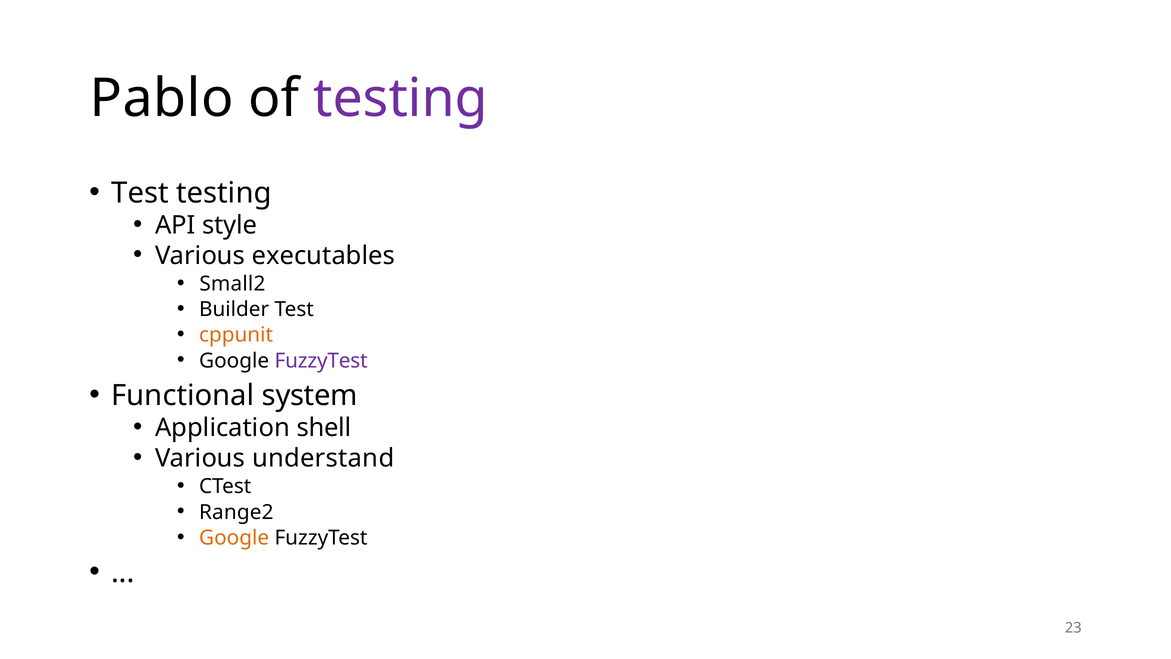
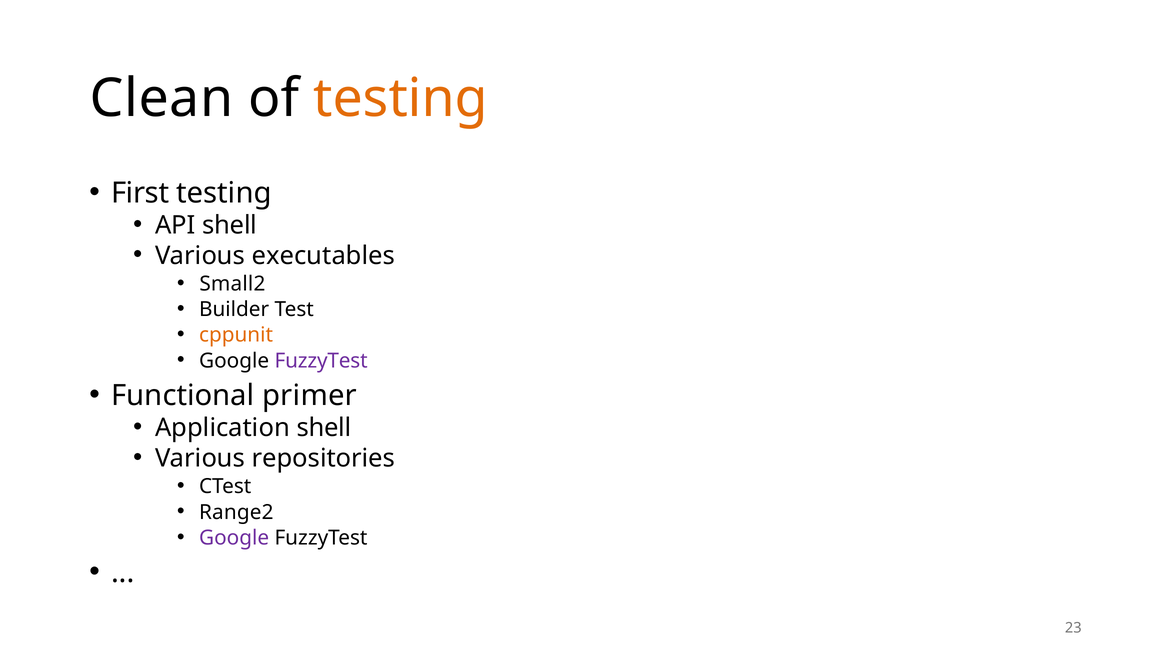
Pablo: Pablo -> Clean (162, 98)
testing colour: purple -> orange (401, 98)
Test: Test -> First (140, 193)
API style: style -> shell (230, 225)
system: system -> primer (310, 395)
understand: understand -> repositories (323, 458)
Google colour: orange -> purple (234, 538)
